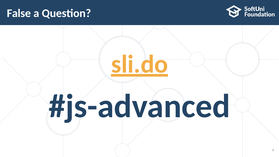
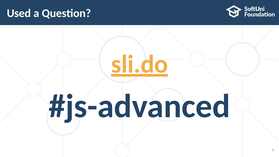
False: False -> Used (19, 13)
